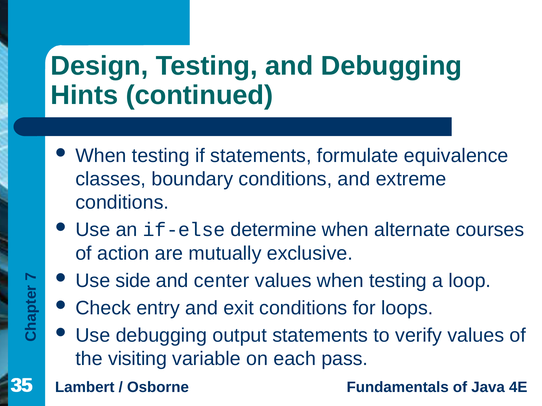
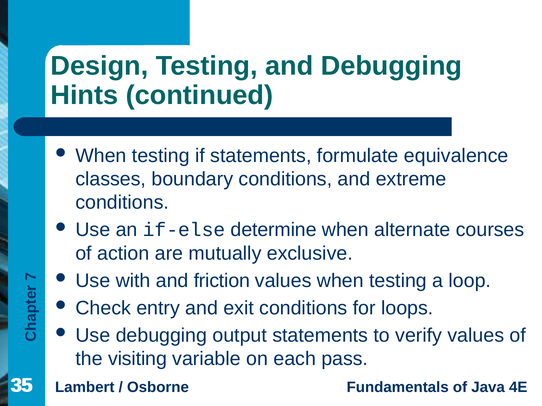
side: side -> with (133, 281)
center: center -> friction (222, 281)
